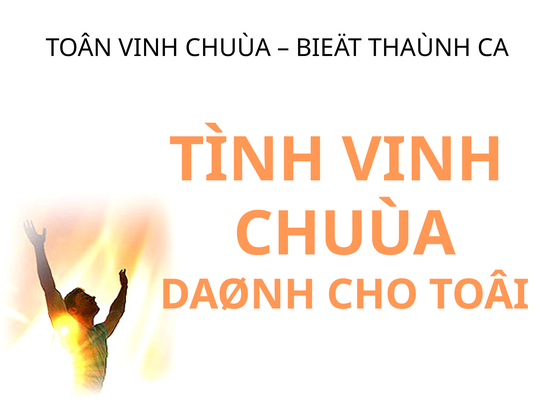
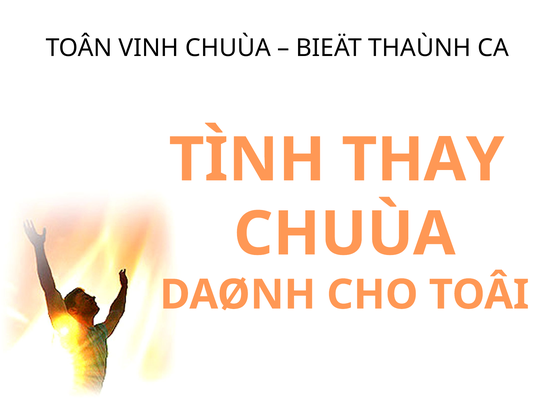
TÌNH VINH: VINH -> THAY (423, 160)
